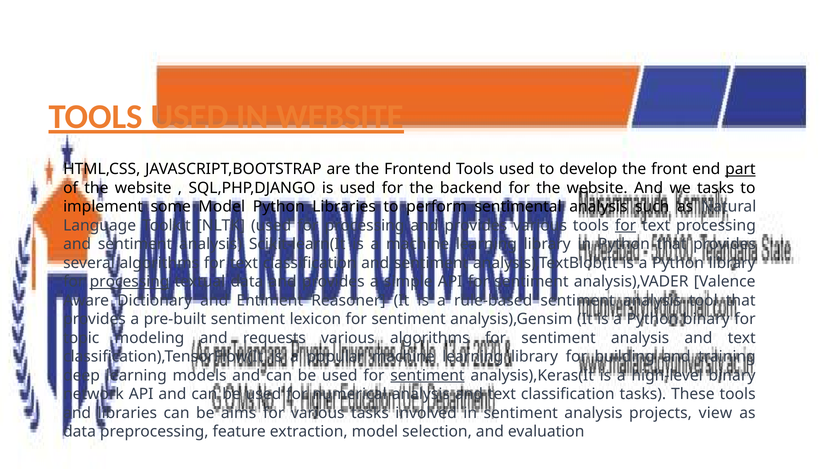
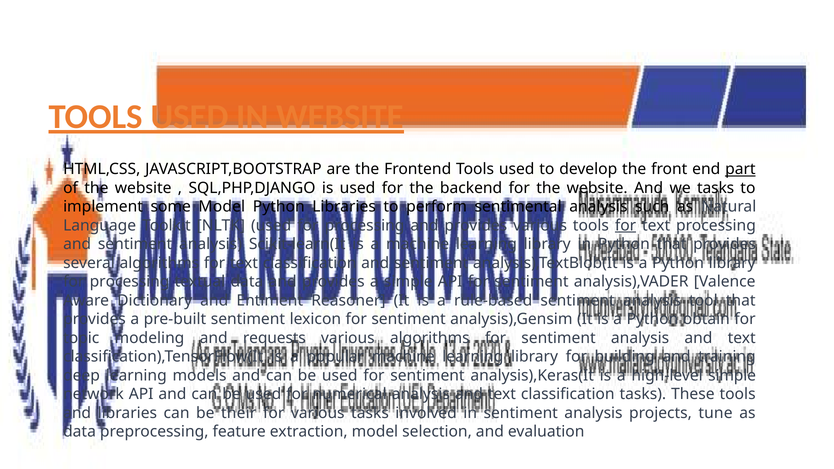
processing underline: present -> none (130, 282)
Python binary: binary -> obtain (706, 319)
sentiment underline: present -> none (427, 376)
high-level binary: binary -> simple (732, 376)
aims: aims -> their (239, 413)
view: view -> tune (715, 413)
